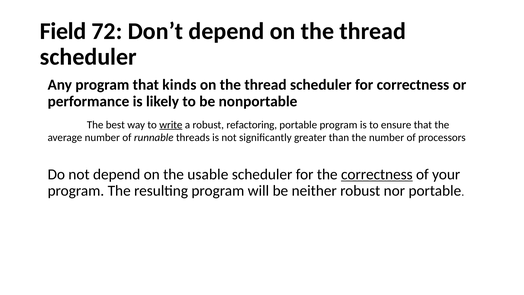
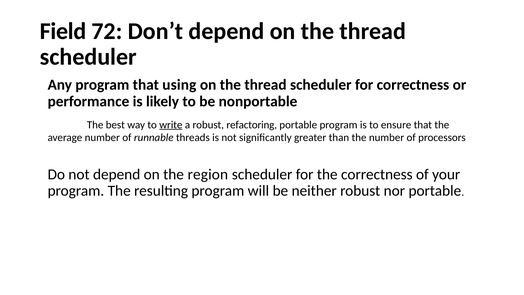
kinds: kinds -> using (179, 85)
usable: usable -> region (208, 174)
correctness underline: present -> none (377, 174)
